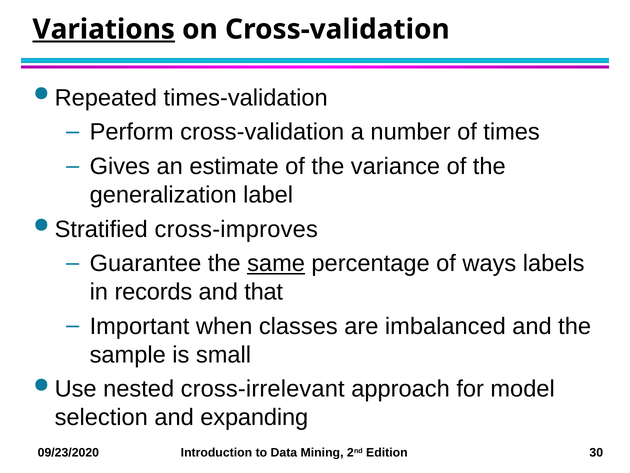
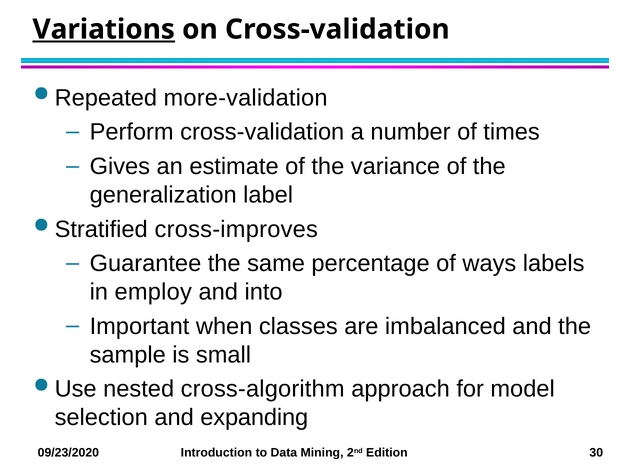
times-validation: times-validation -> more-validation (246, 98)
same underline: present -> none (276, 263)
records: records -> employ (153, 292)
that: that -> into (264, 292)
cross-irrelevant: cross-irrelevant -> cross-algorithm (263, 389)
